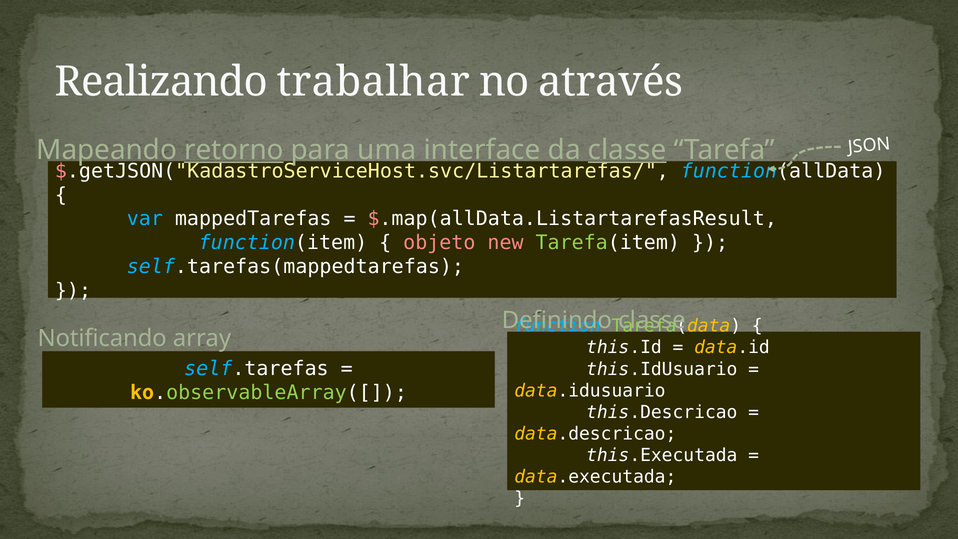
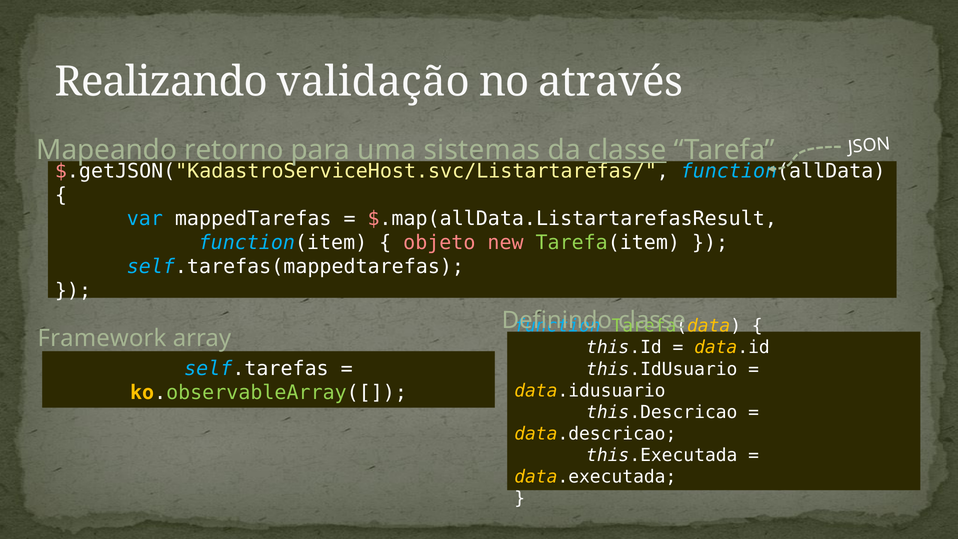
trabalhar: trabalhar -> validação (373, 82)
retorno underline: present -> none (234, 150)
interface: interface -> sistemas (482, 150)
Notificando: Notificando -> Framework (102, 338)
